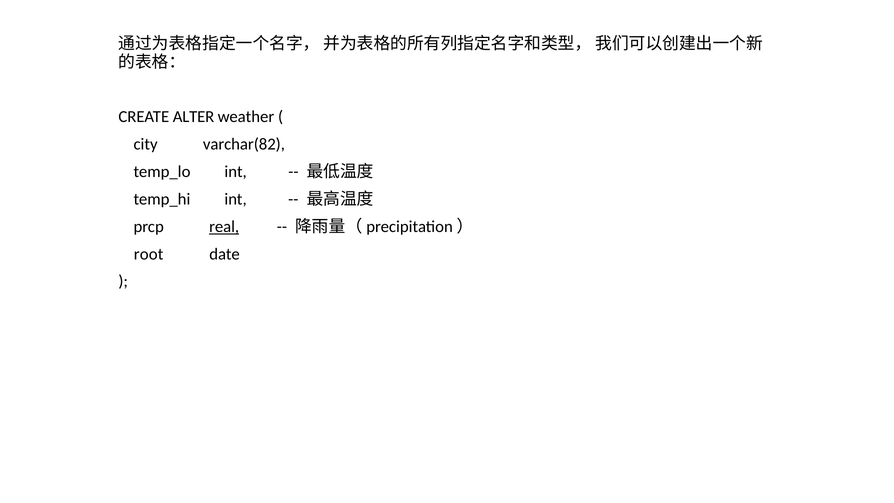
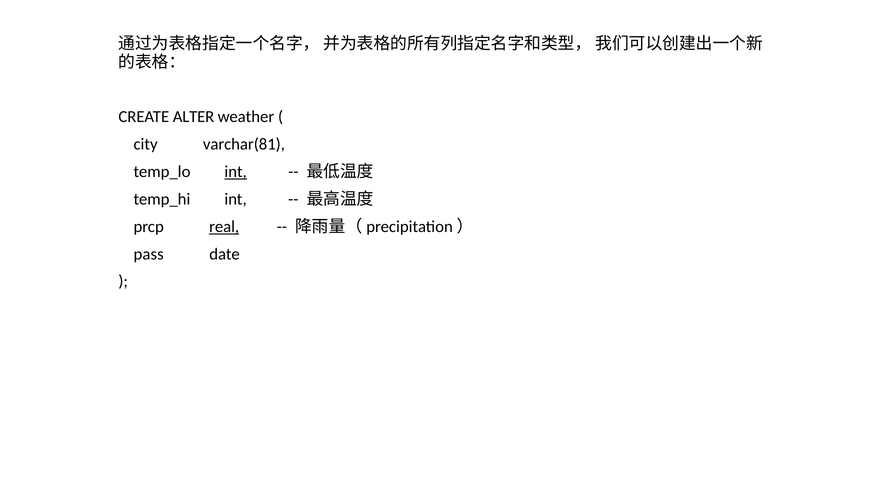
varchar(82: varchar(82 -> varchar(81 (244, 144)
int underline: none -> present (236, 172)
root: root -> pass (149, 254)
